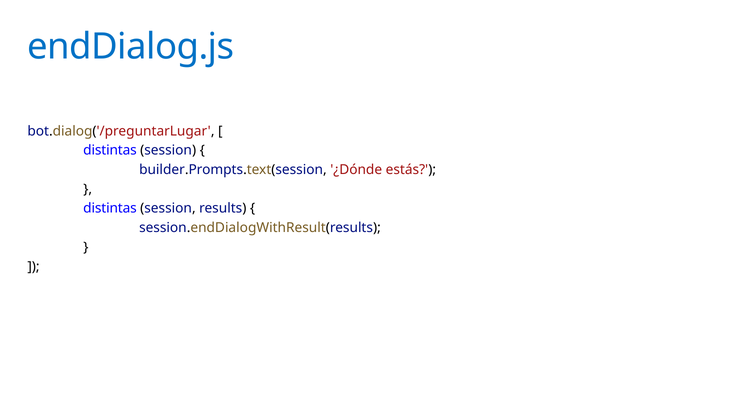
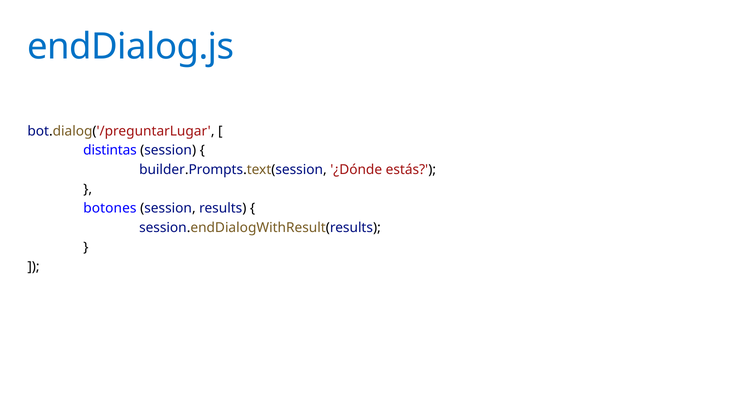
distintas: distintas -> botones (110, 208)
